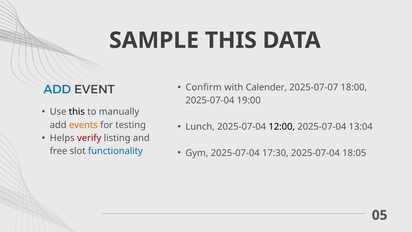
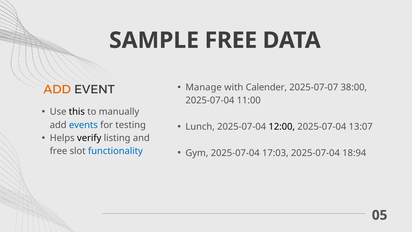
SAMPLE THIS: THIS -> FREE (231, 40)
Confirm: Confirm -> Manage (204, 87)
18:00: 18:00 -> 38:00 (354, 87)
ADD colour: blue -> orange (57, 89)
19:00: 19:00 -> 11:00 (249, 100)
13:04: 13:04 -> 13:07 (361, 127)
events colour: orange -> blue (83, 125)
verify colour: red -> black (89, 138)
17:30: 17:30 -> 17:03 (275, 153)
18:05: 18:05 -> 18:94 (354, 153)
